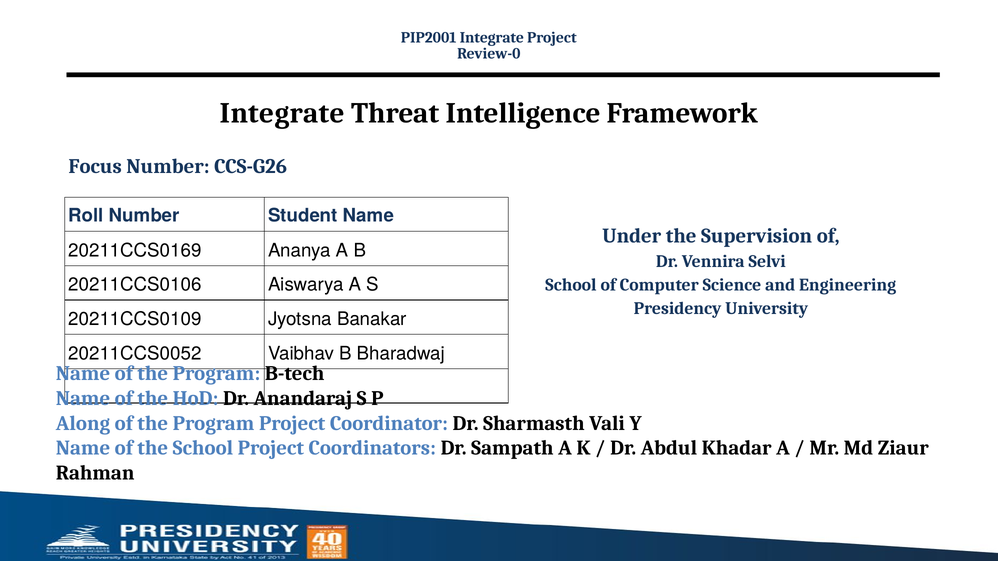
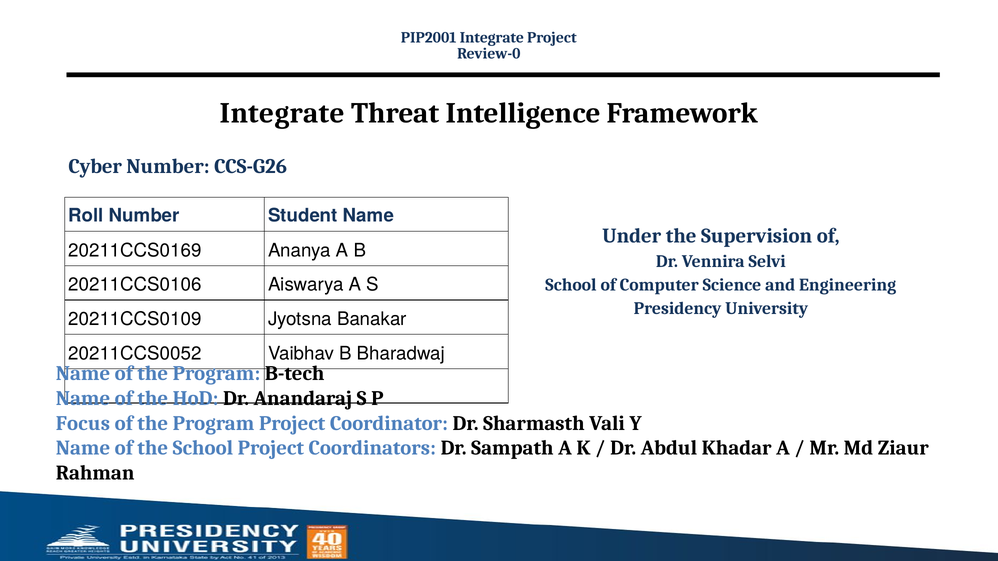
Focus: Focus -> Cyber (95, 167)
Along: Along -> Focus (83, 423)
